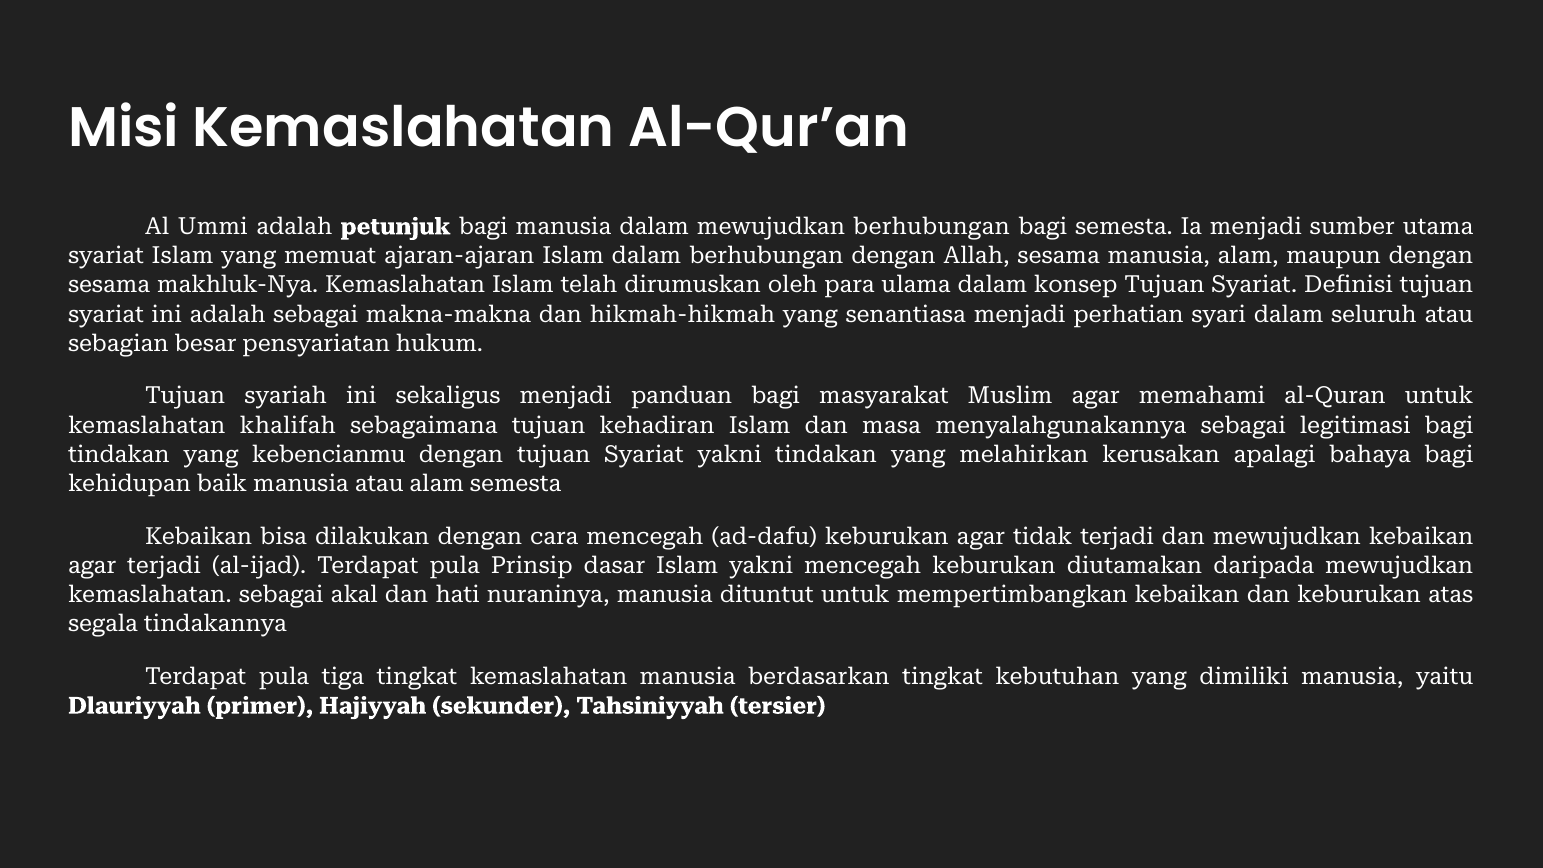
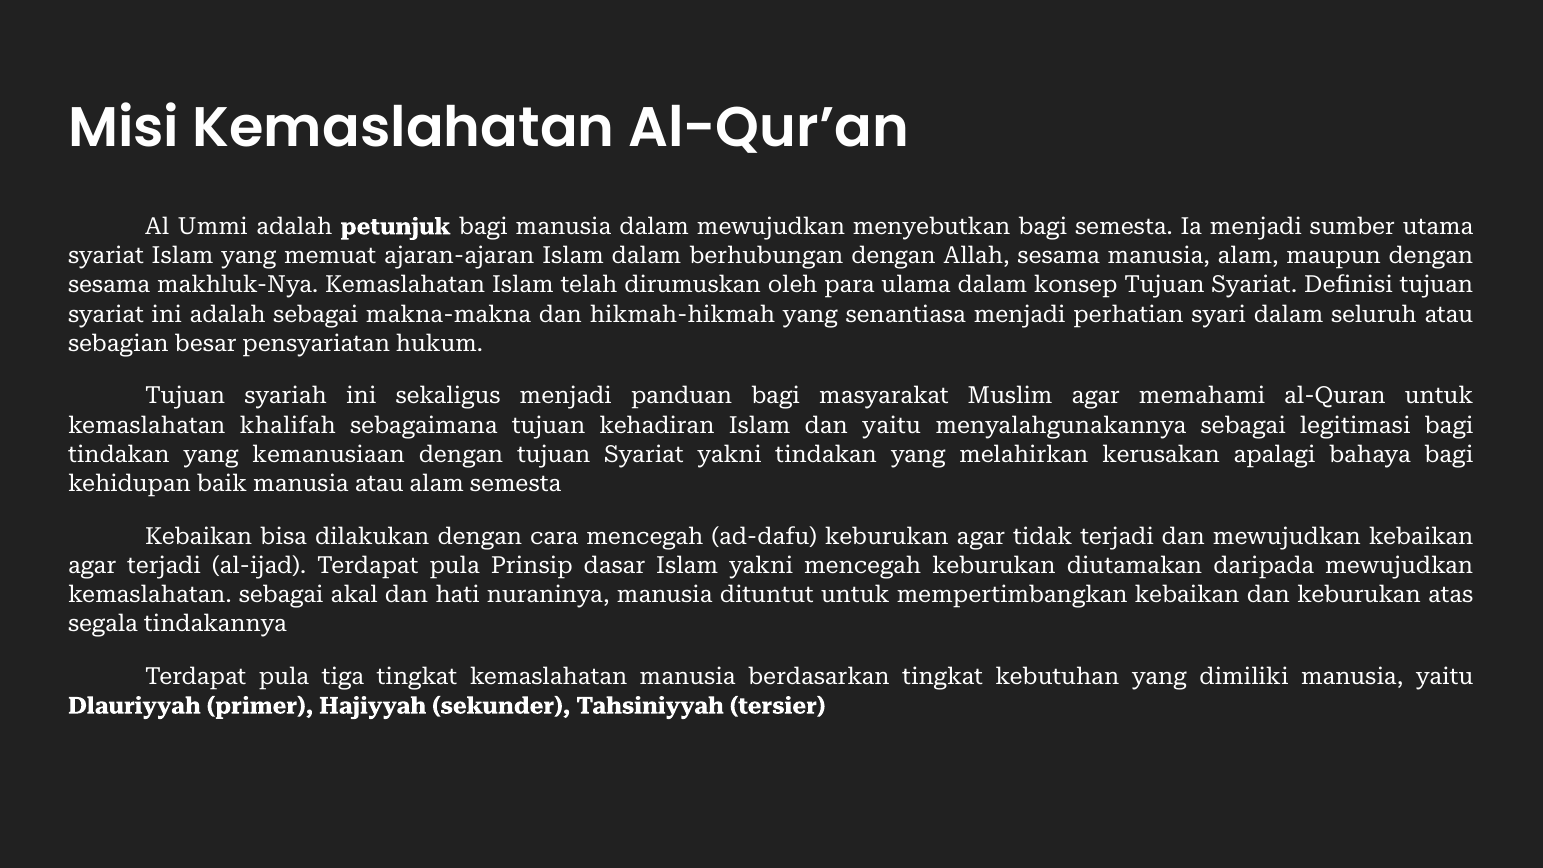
mewujudkan berhubungan: berhubungan -> menyebutkan (932, 227)
dan masa: masa -> yaitu (892, 425)
kebencianmu: kebencianmu -> kemanusiaan (328, 455)
